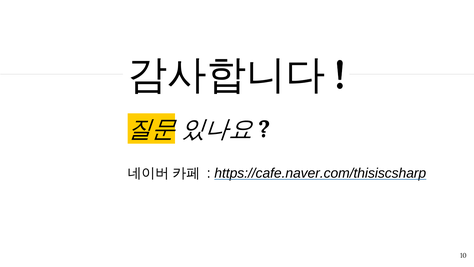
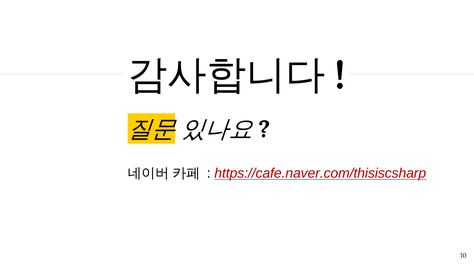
https://cafe.naver.com/thisiscsharp colour: black -> red (320, 173)
